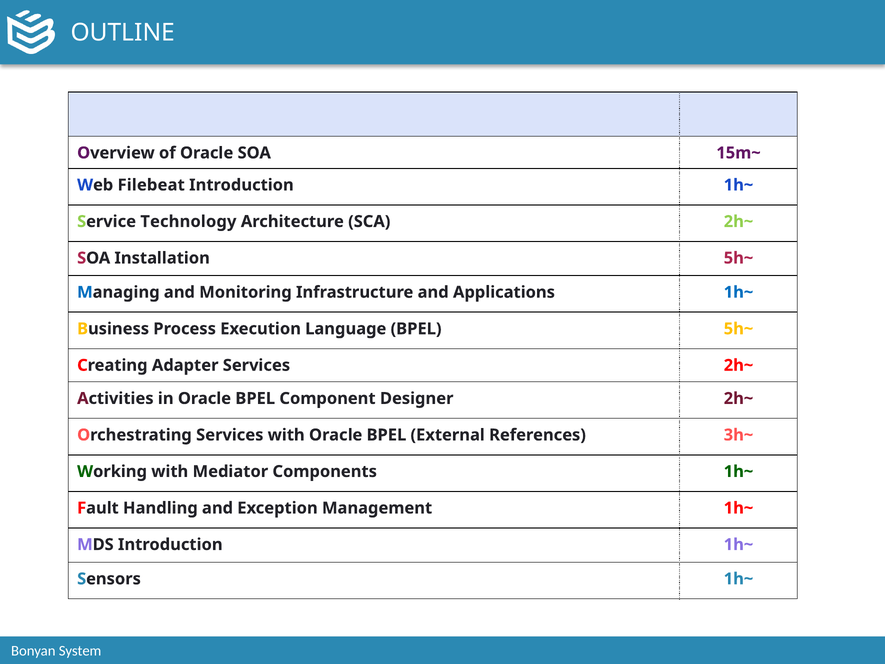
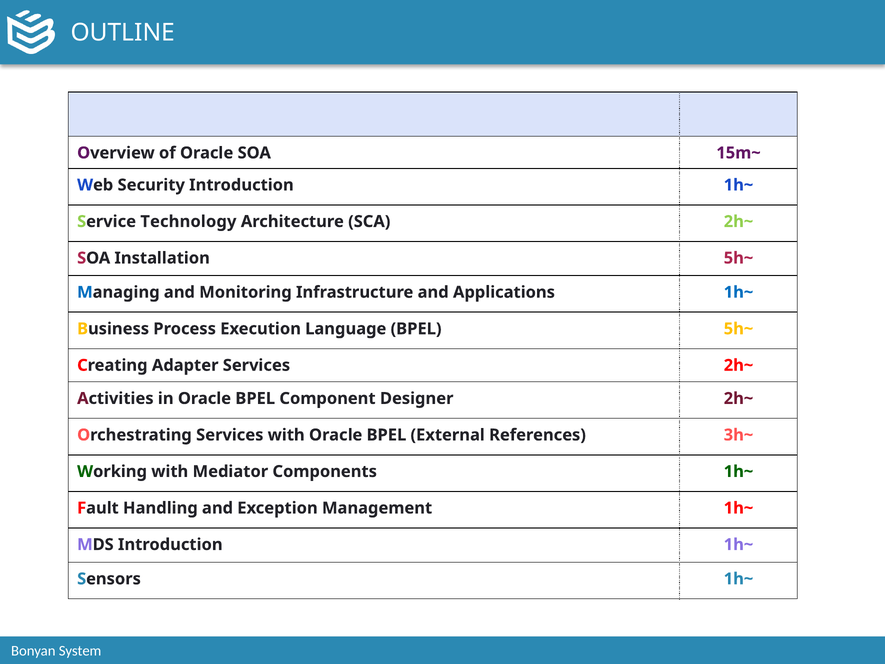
Filebeat: Filebeat -> Security (151, 185)
